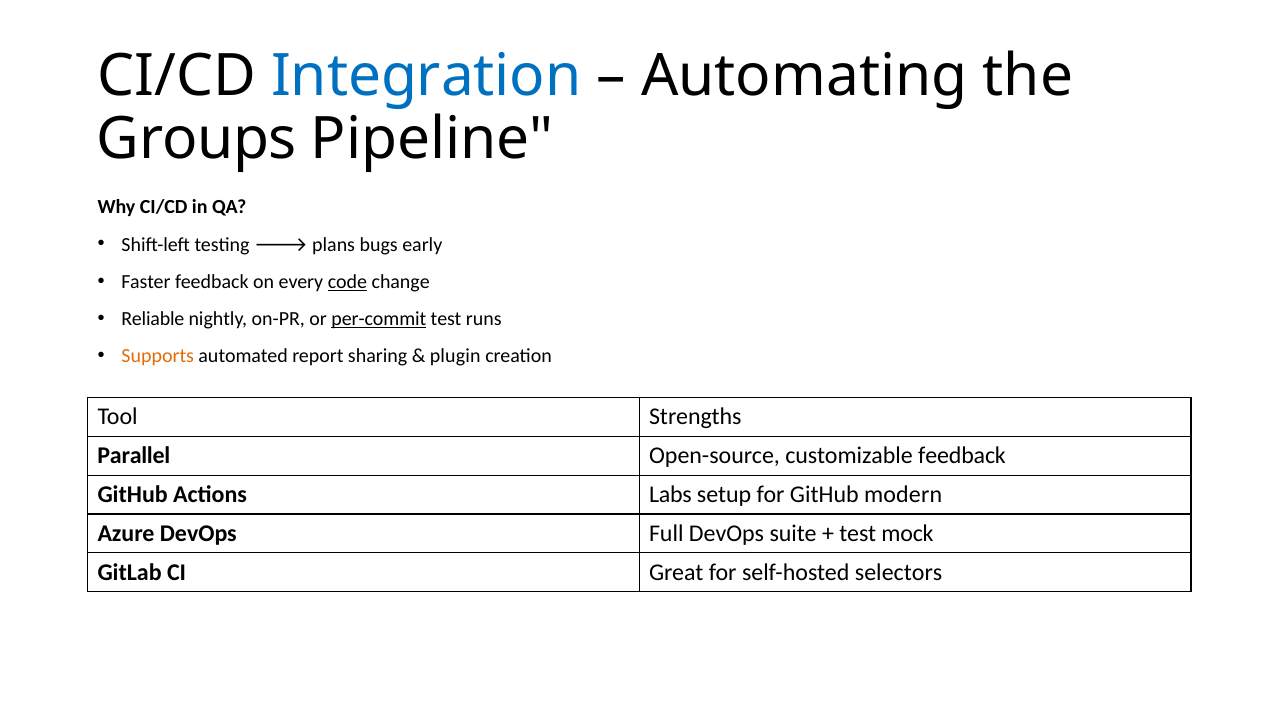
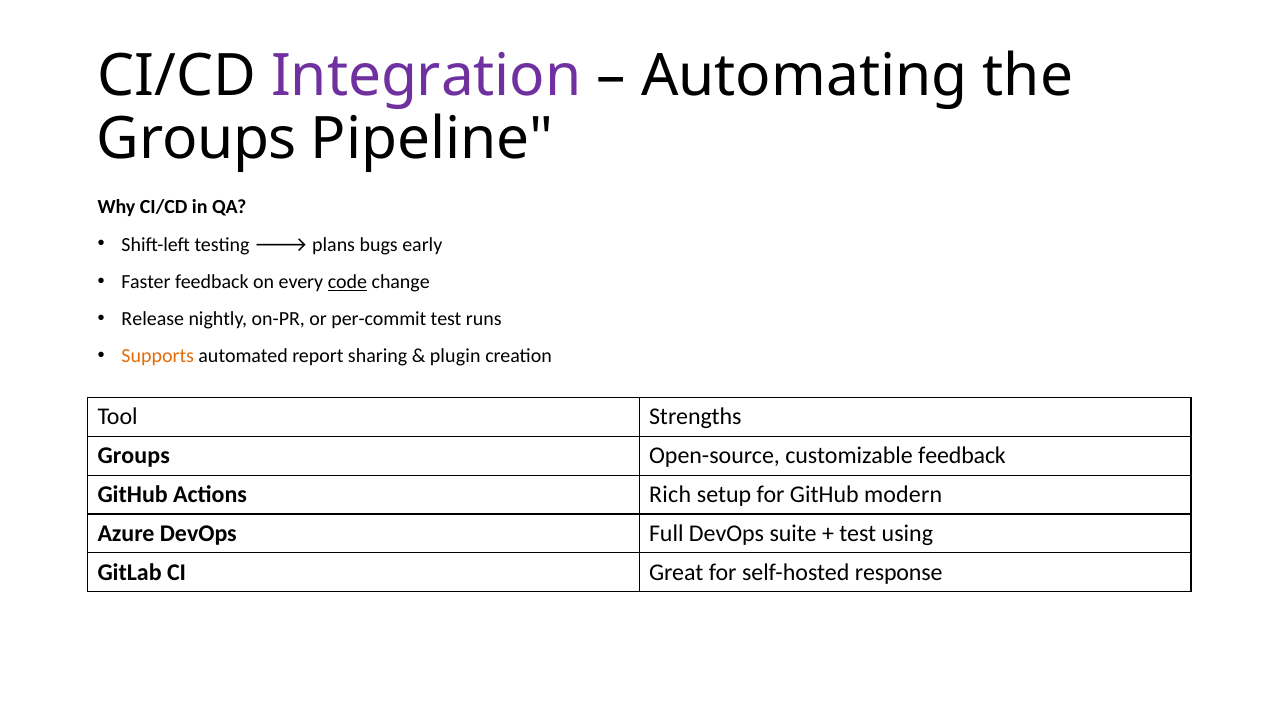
Integration colour: blue -> purple (426, 76)
Reliable: Reliable -> Release (153, 319)
per-commit underline: present -> none (379, 319)
Parallel: Parallel -> Groups (134, 456)
Labs: Labs -> Rich (670, 495)
mock: mock -> using (907, 534)
selectors: selectors -> response (899, 573)
